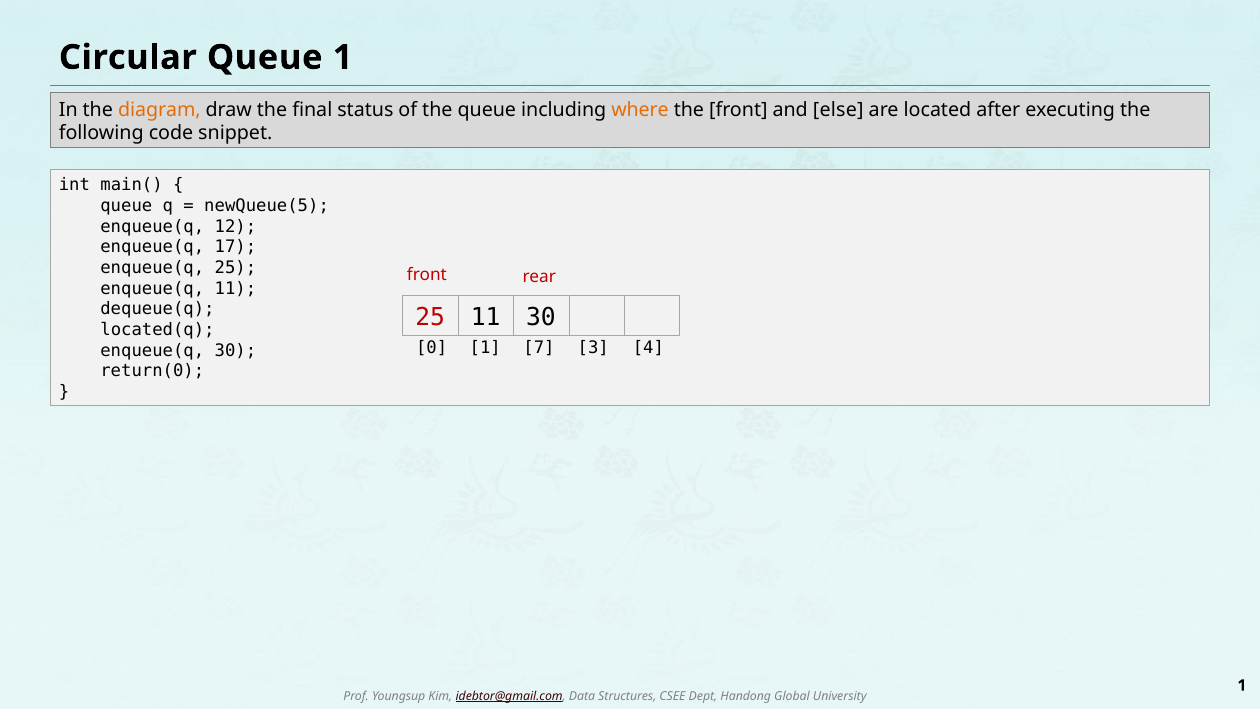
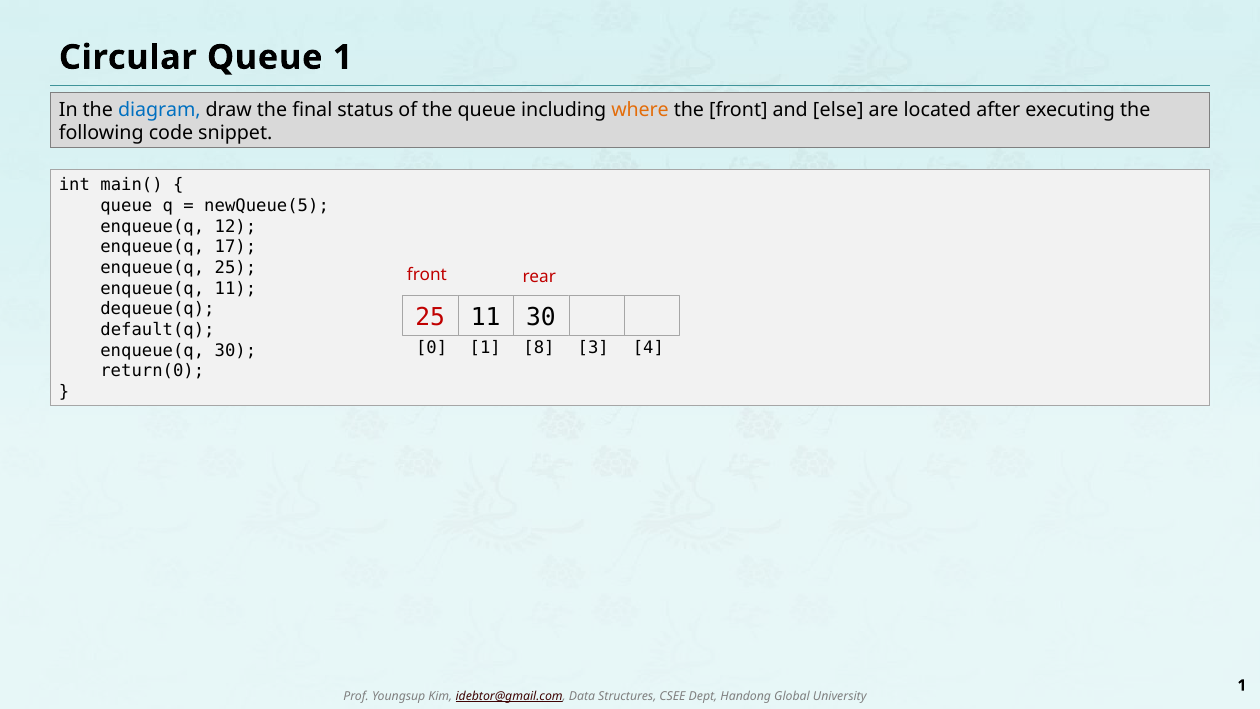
diagram colour: orange -> blue (159, 110)
located(q: located(q -> default(q (157, 330)
7: 7 -> 8 (539, 348)
